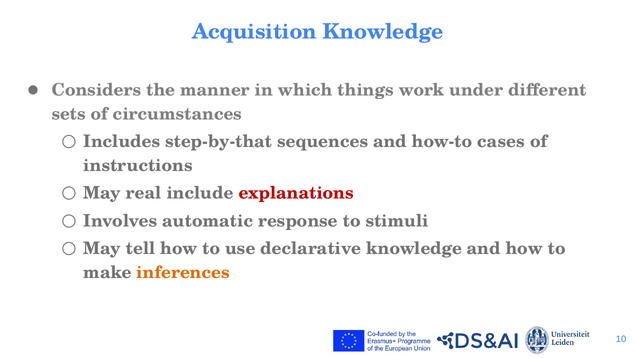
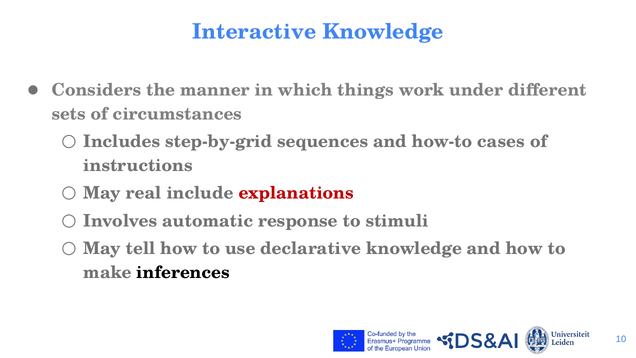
Acquisition: Acquisition -> Interactive (254, 32)
step-by-that: step-by-that -> step-by-grid (219, 142)
inferences colour: orange -> black (183, 272)
